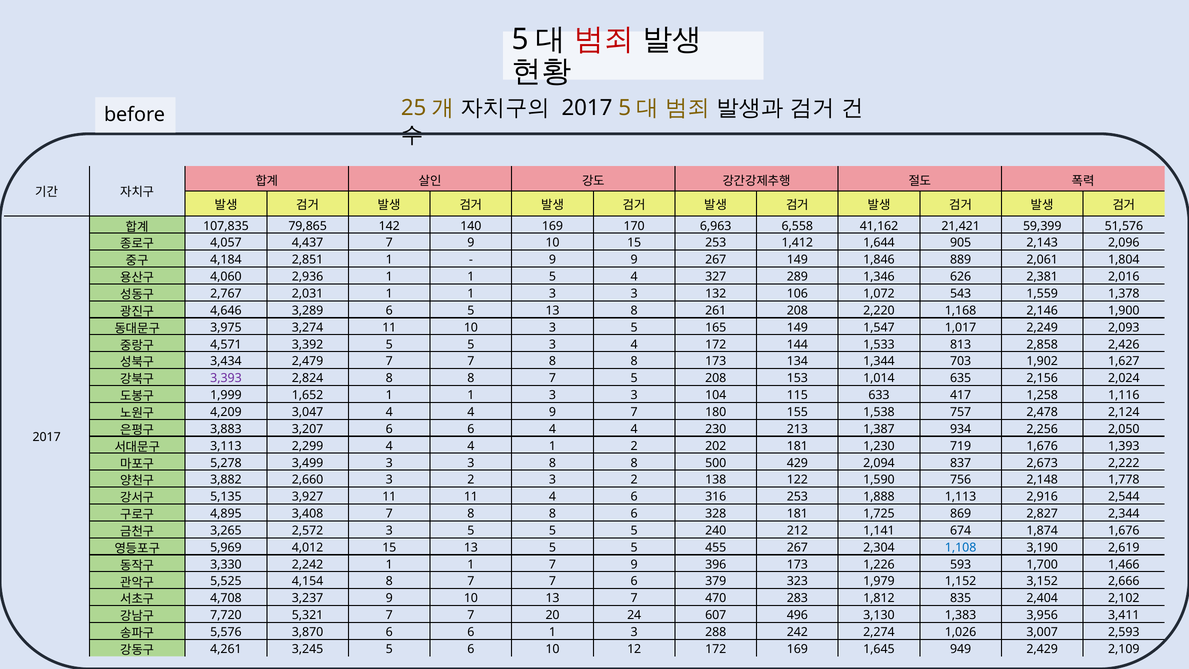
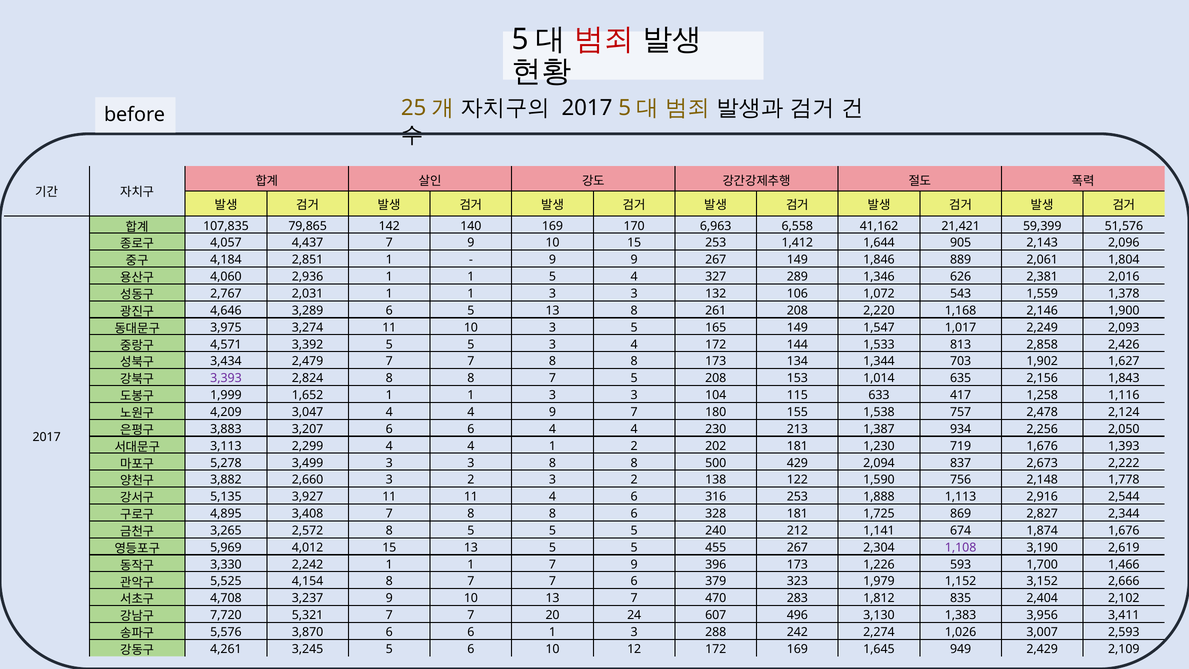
2,024: 2,024 -> 1,843 (1124, 378)
2,572 3: 3 -> 8 (389, 530)
1,108 colour: blue -> purple (961, 547)
